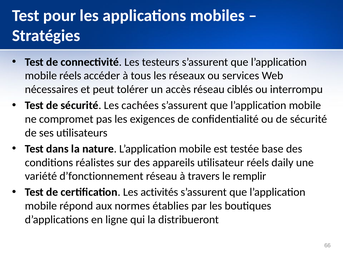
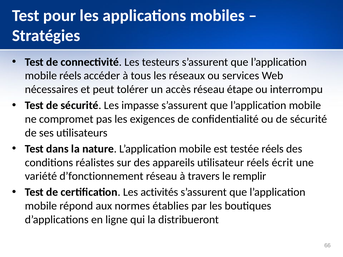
ciblés: ciblés -> étape (240, 89)
cachées: cachées -> impasse (140, 105)
testée base: base -> réels (273, 149)
daily: daily -> écrit (282, 163)
